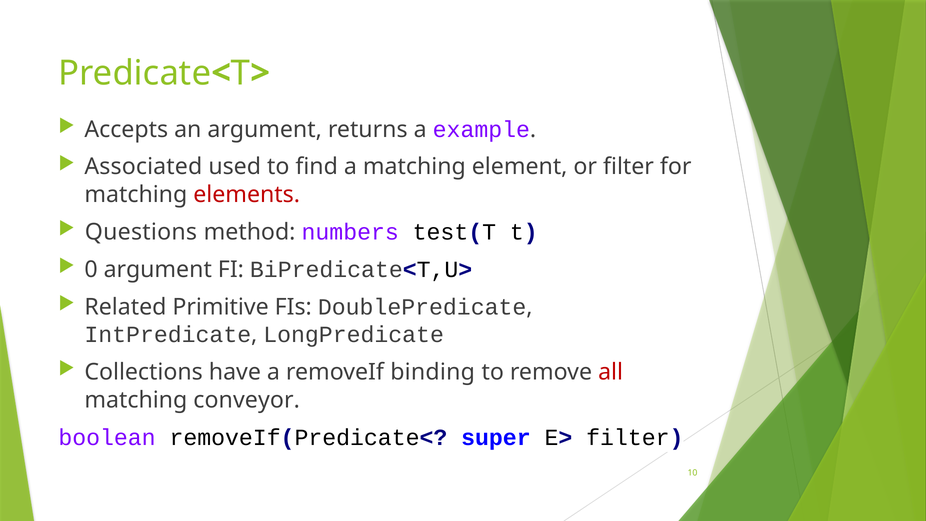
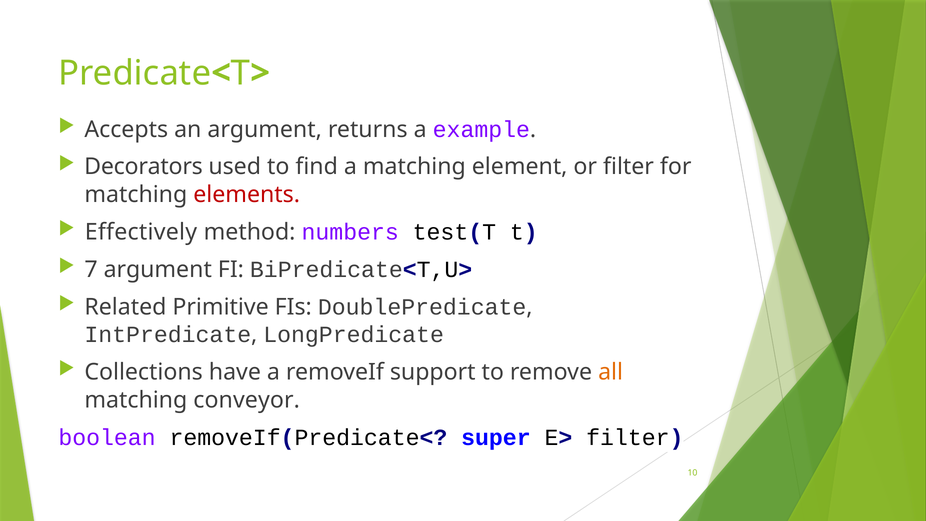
Associated: Associated -> Decorators (144, 167)
Questions: Questions -> Effectively (141, 232)
0: 0 -> 7 (91, 269)
binding: binding -> support (433, 372)
all colour: red -> orange (611, 372)
